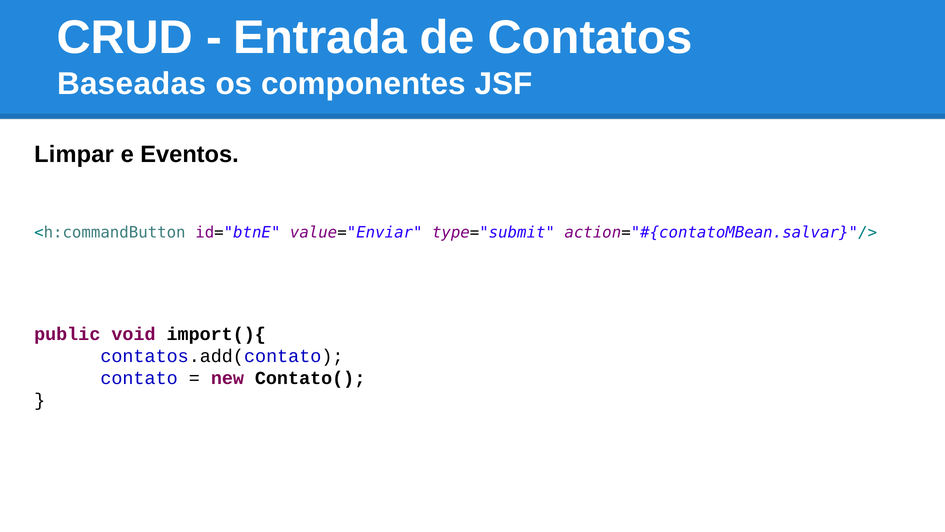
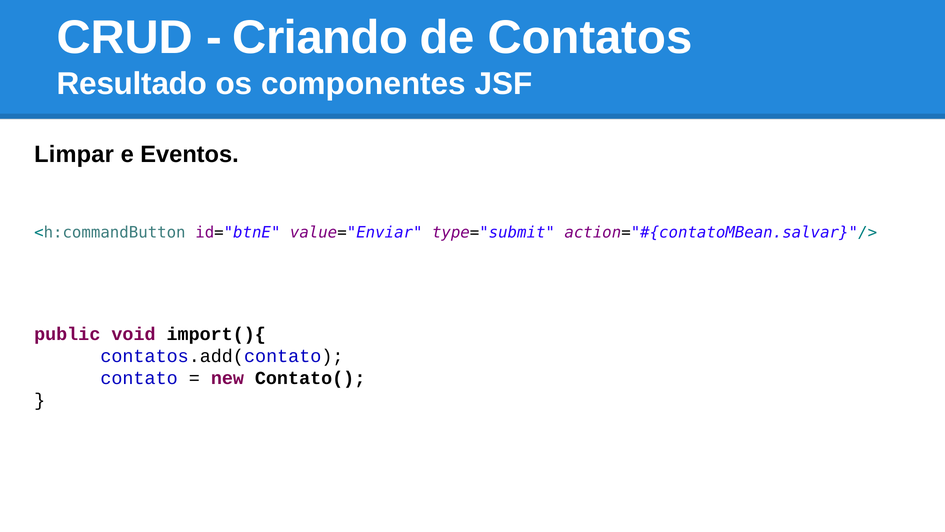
Entrada: Entrada -> Criando (320, 38)
Baseadas: Baseadas -> Resultado (132, 84)
